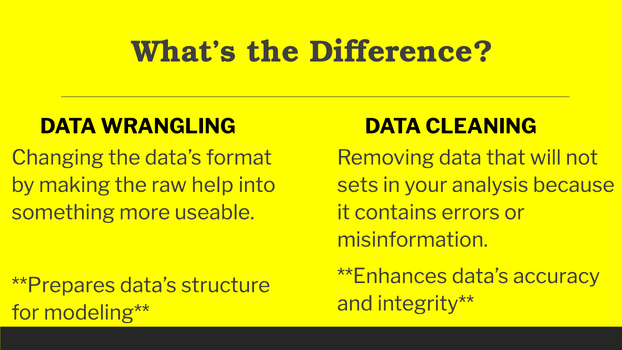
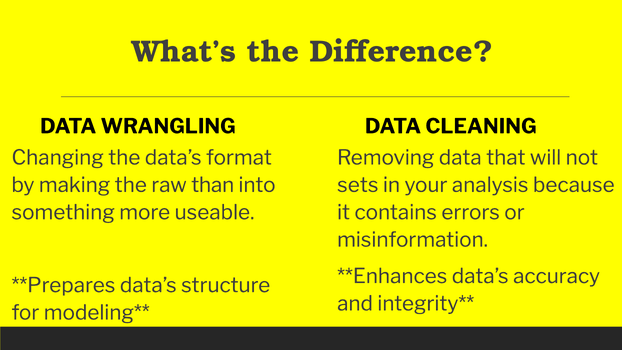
help: help -> than (213, 185)
